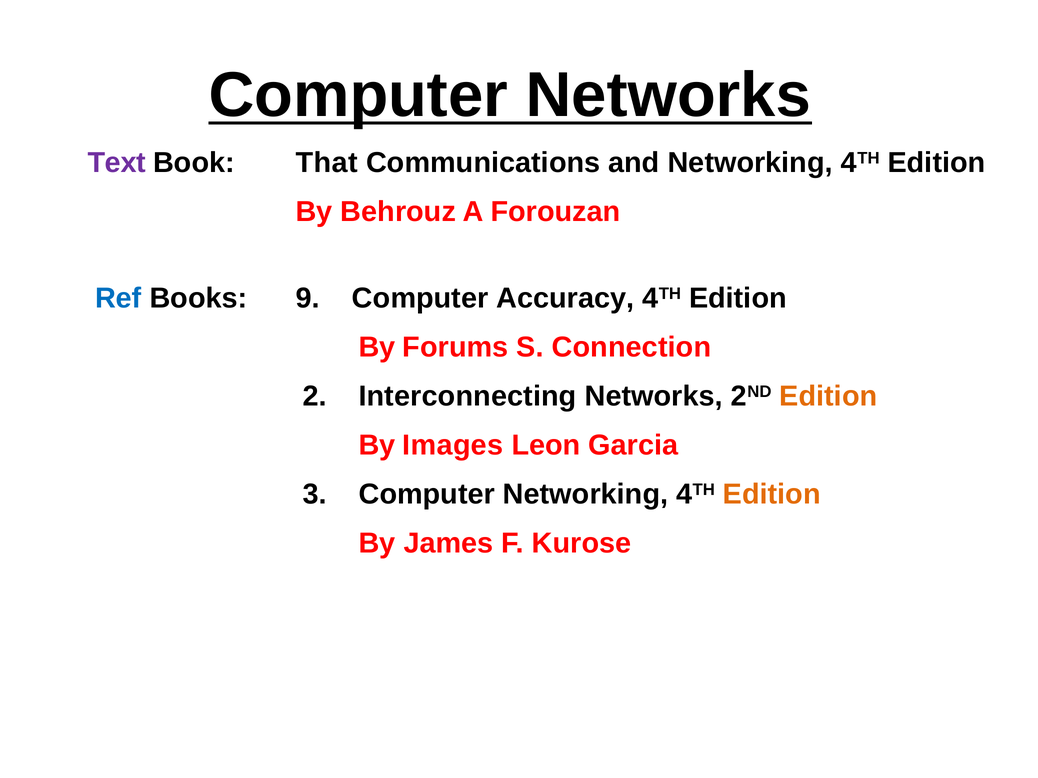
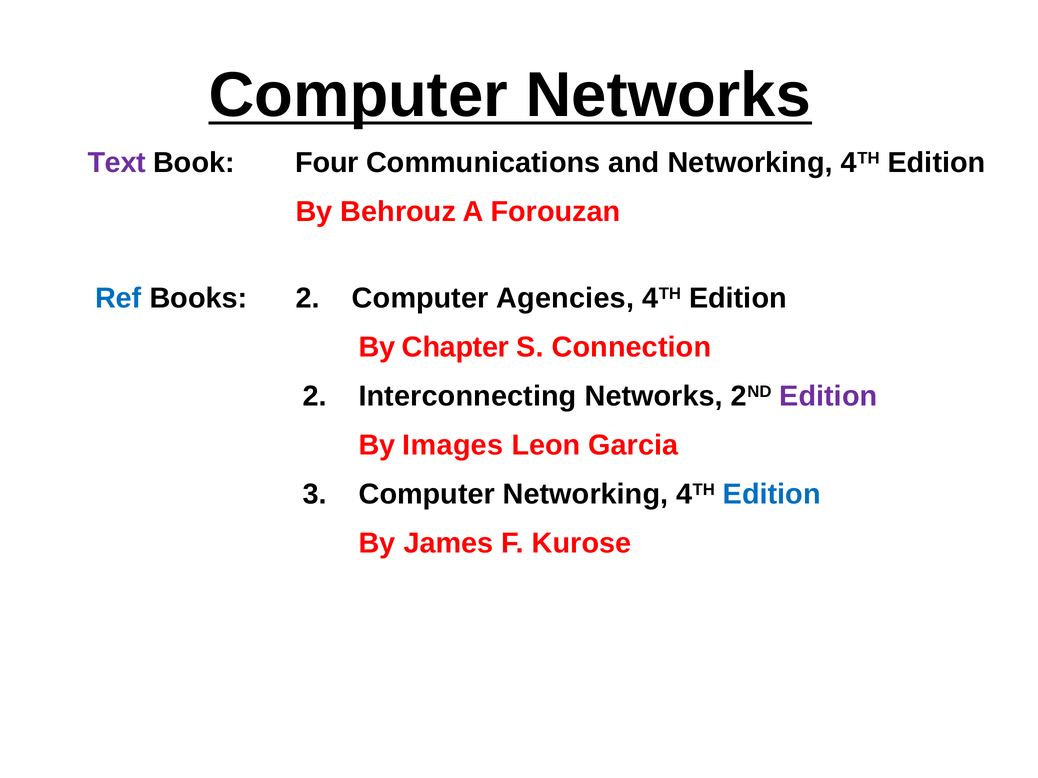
That: That -> Four (327, 163)
Books 9: 9 -> 2 (308, 299)
Accuracy: Accuracy -> Agencies (565, 299)
Forums: Forums -> Chapter (456, 348)
Edition colour: orange -> purple (828, 397)
Edition colour: orange -> blue (772, 495)
